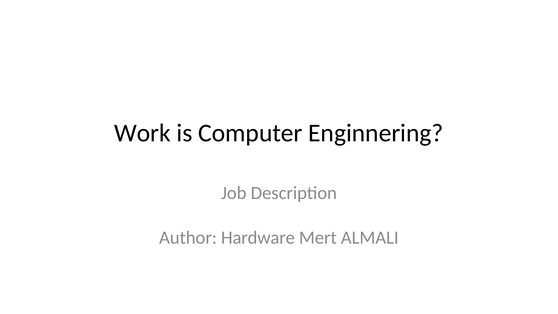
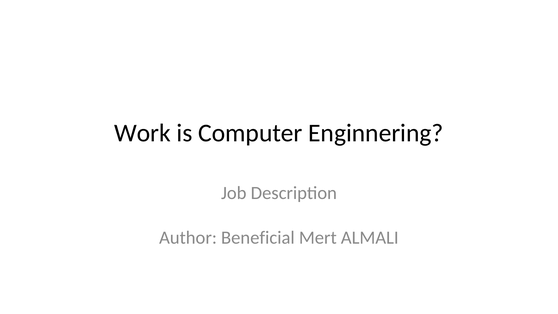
Hardware: Hardware -> Beneficial (258, 238)
